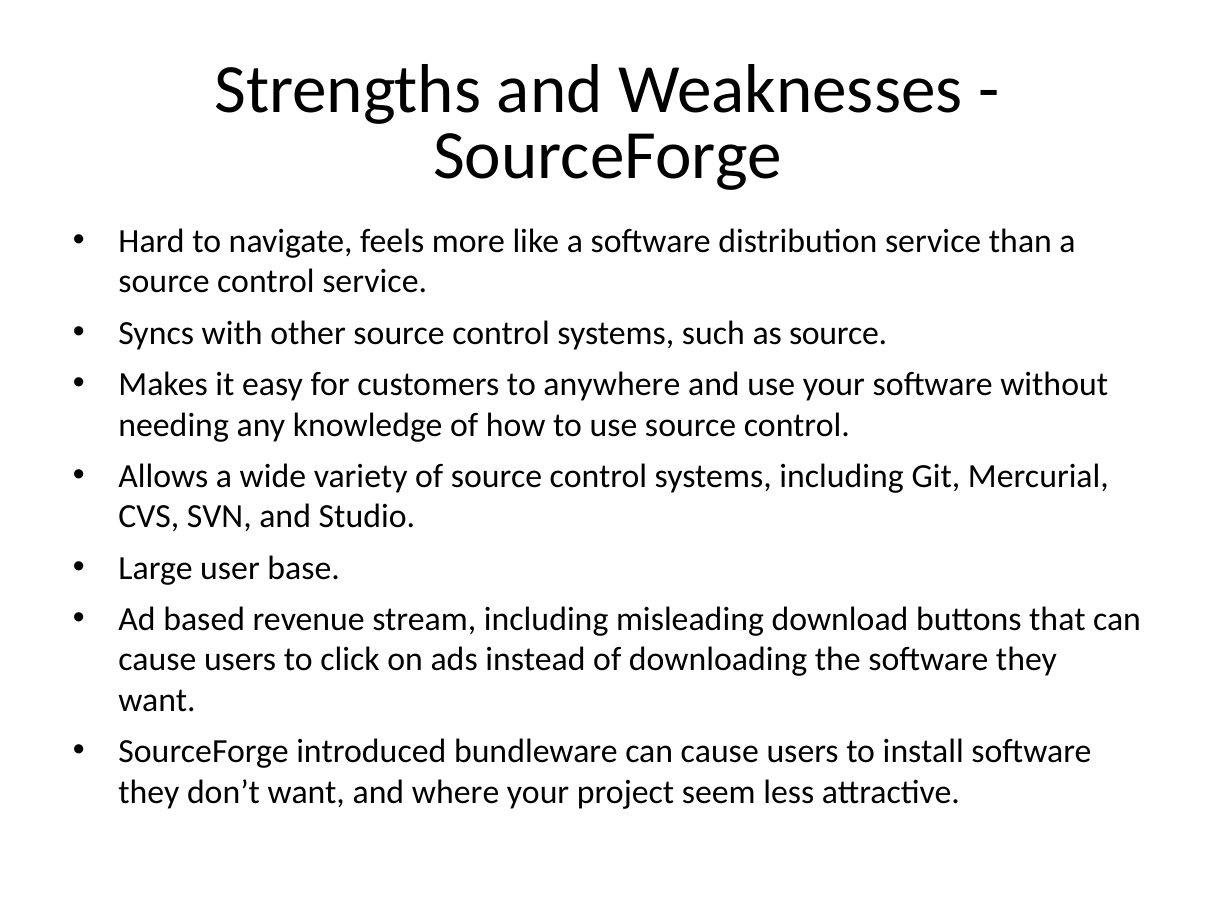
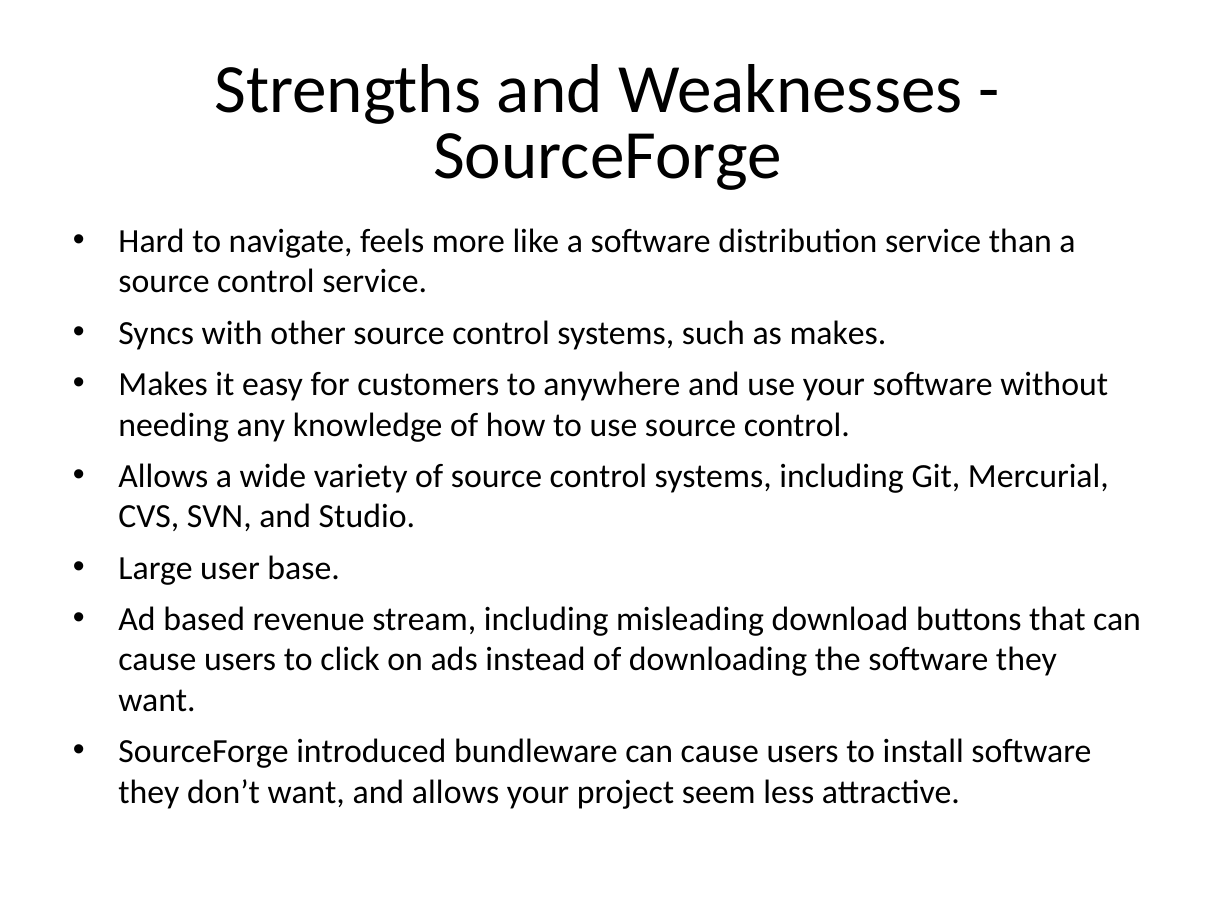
as source: source -> makes (838, 333)
and where: where -> allows (456, 792)
